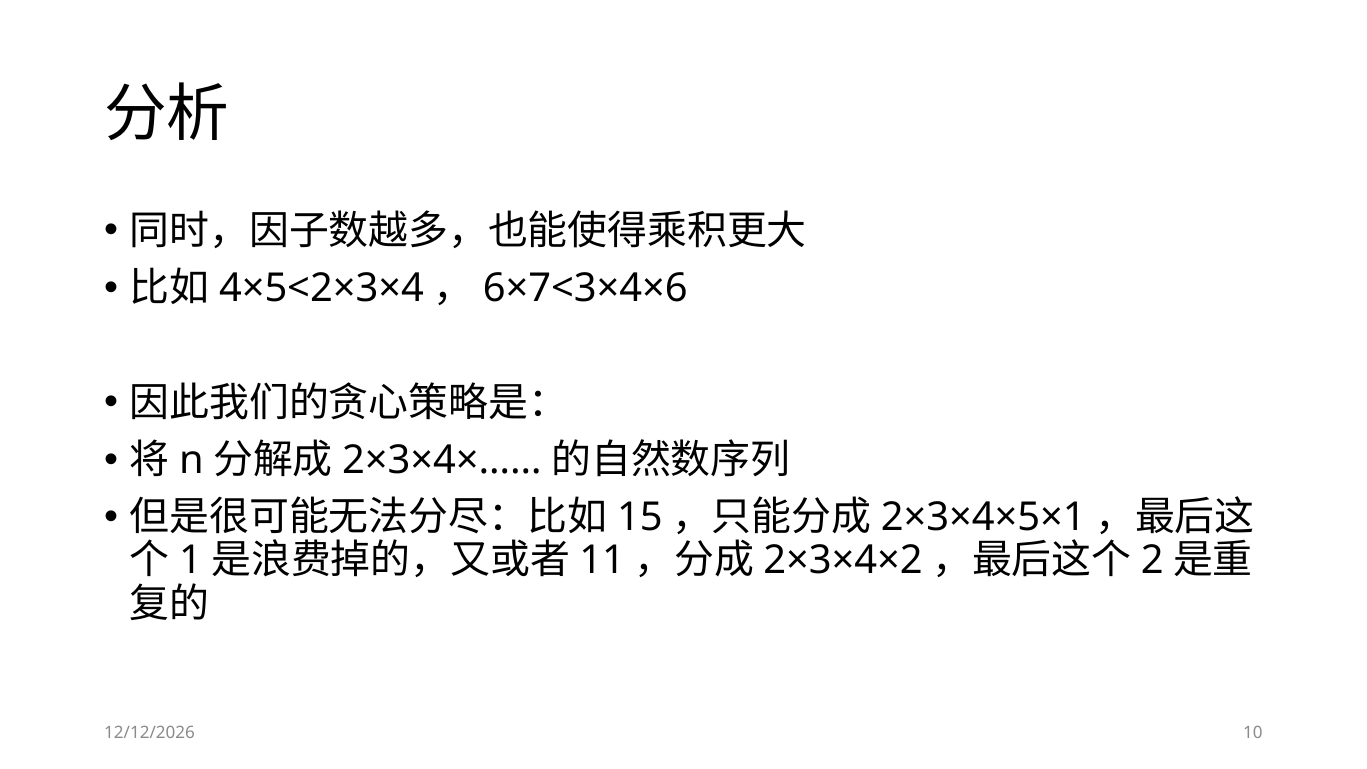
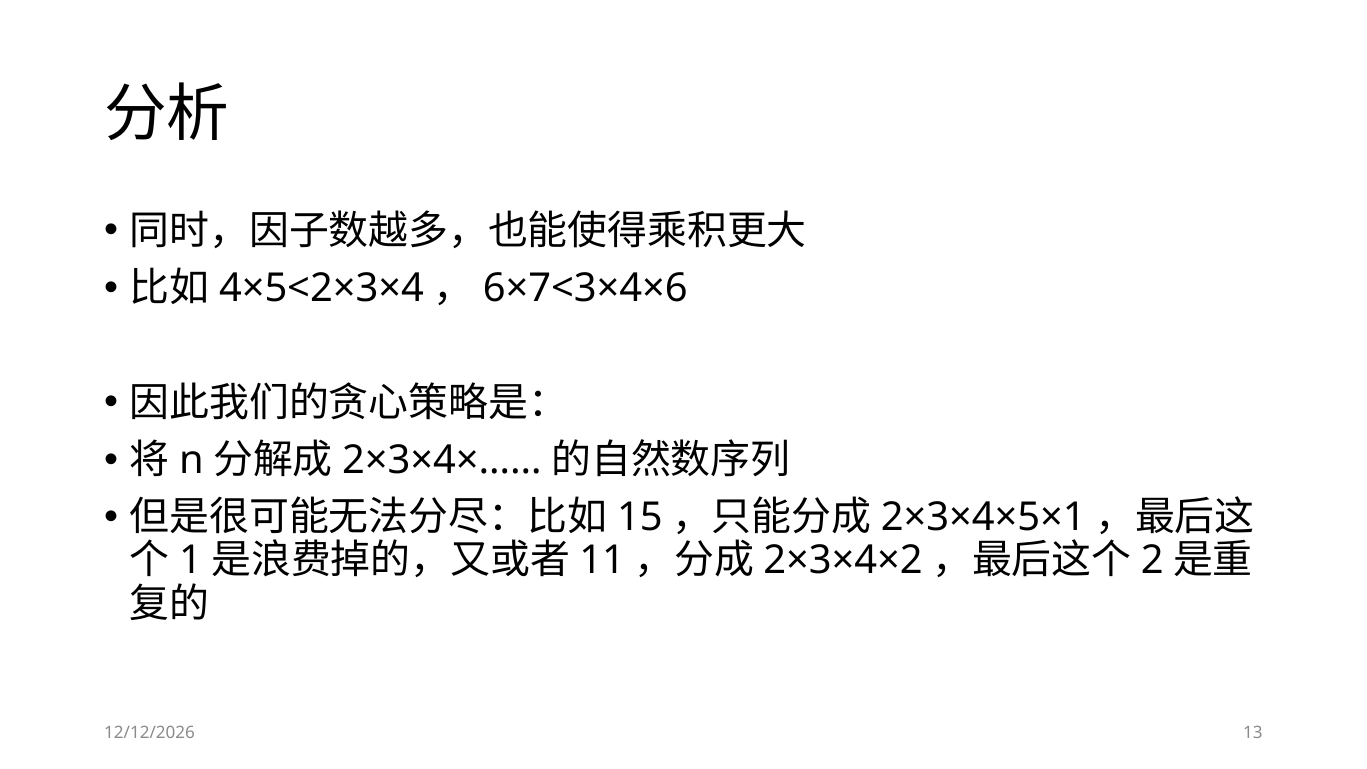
10: 10 -> 13 (1253, 733)
